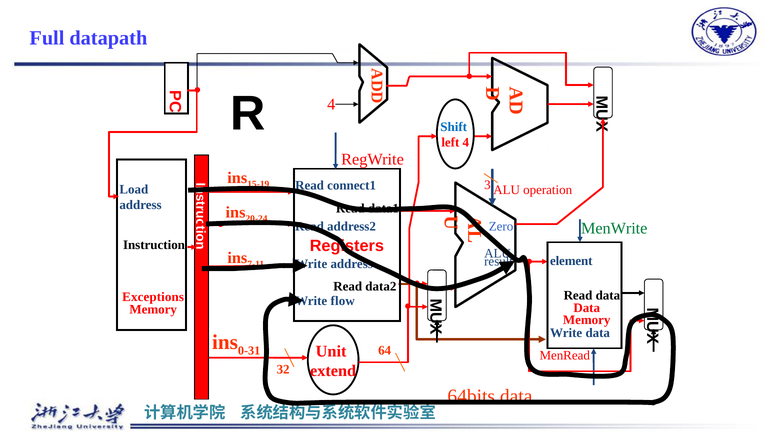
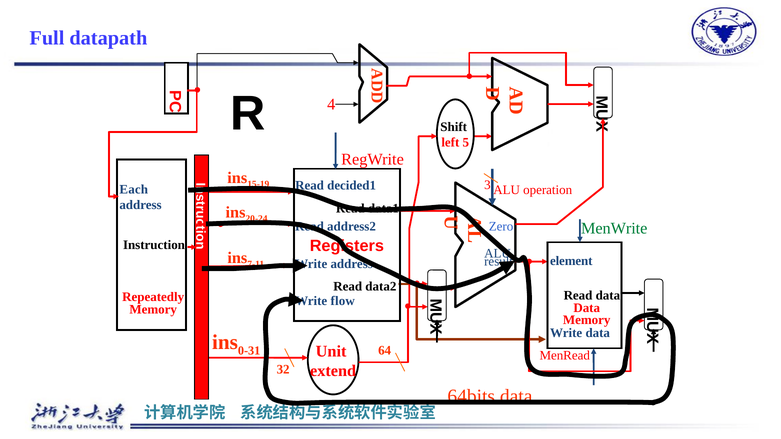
Shift colour: blue -> black (454, 127)
left 4: 4 -> 5 (466, 143)
connect1: connect1 -> decided1 (352, 186)
Load: Load -> Each (134, 190)
Exceptions: Exceptions -> Repeatedly (153, 297)
